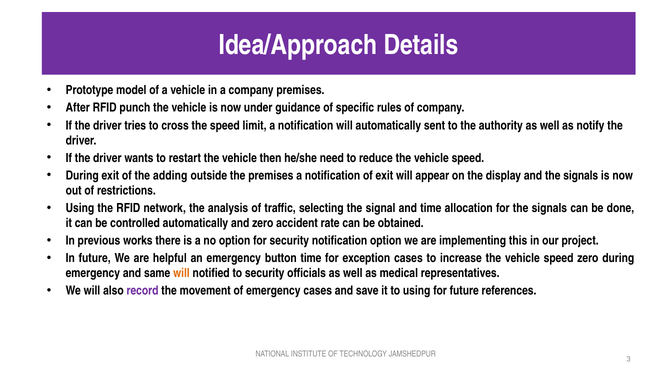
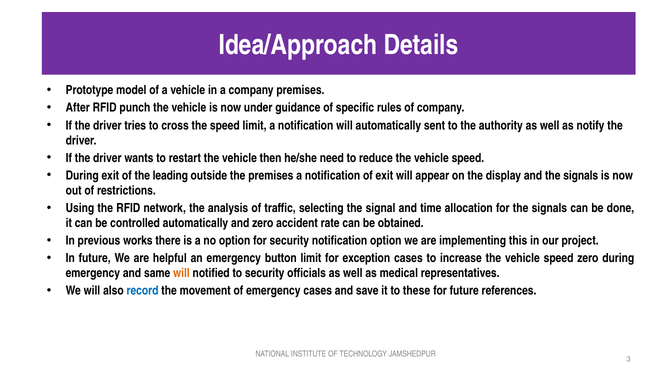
adding: adding -> leading (170, 176)
button time: time -> limit (311, 258)
record colour: purple -> blue (143, 291)
to using: using -> these (417, 291)
